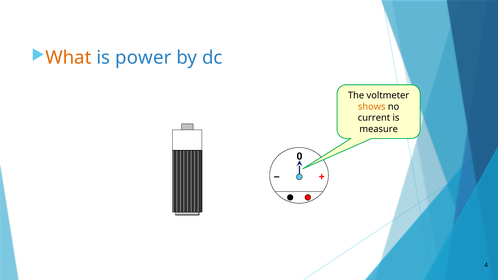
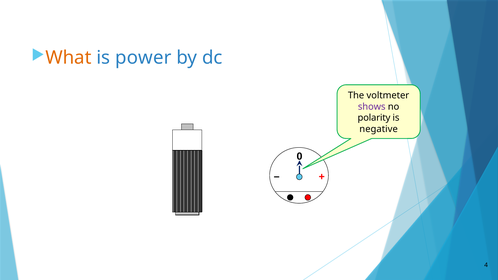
shows colour: orange -> purple (372, 107)
current: current -> polarity (374, 118)
measure: measure -> negative (379, 129)
